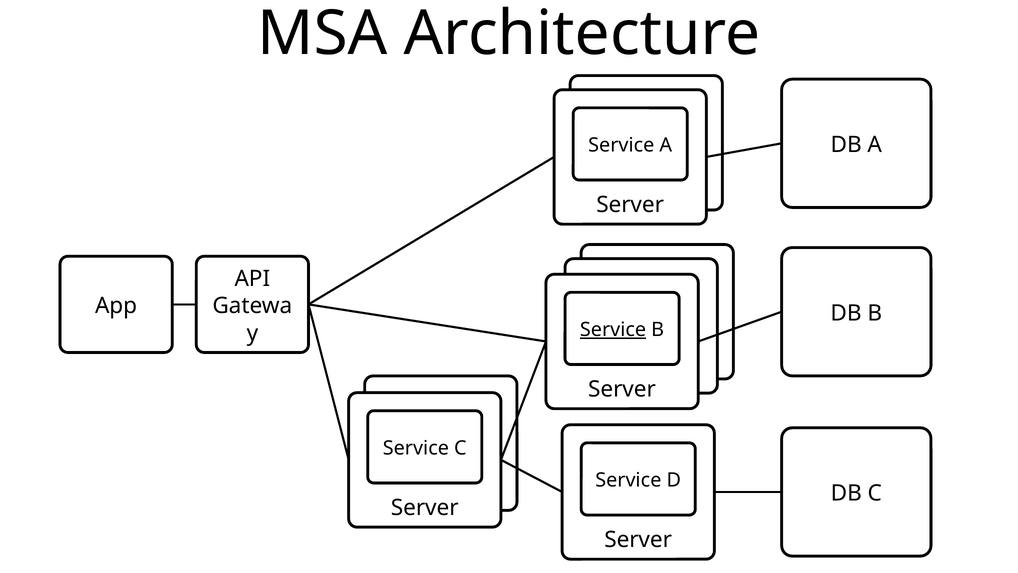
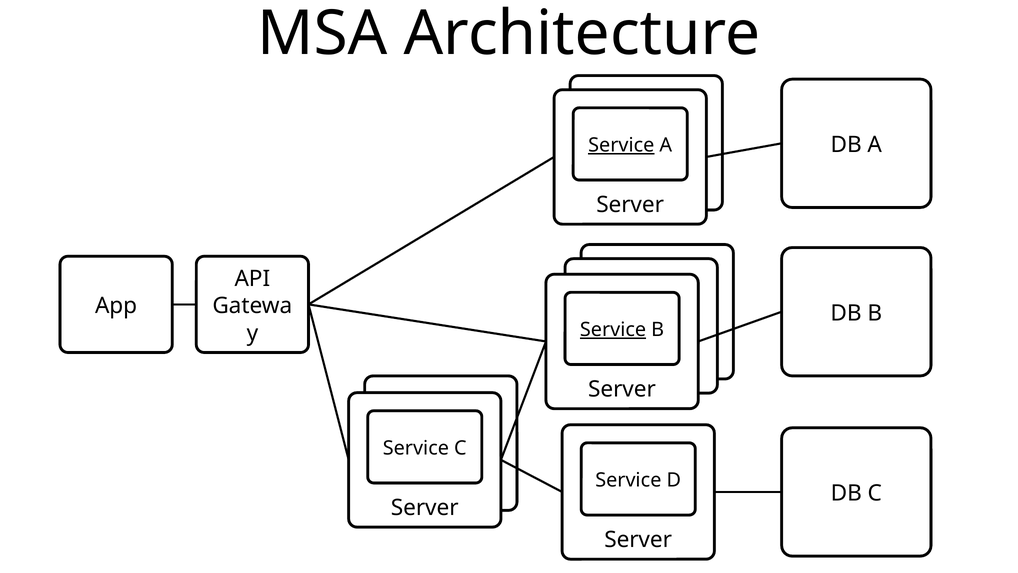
Service underline: none -> present (621, 145)
